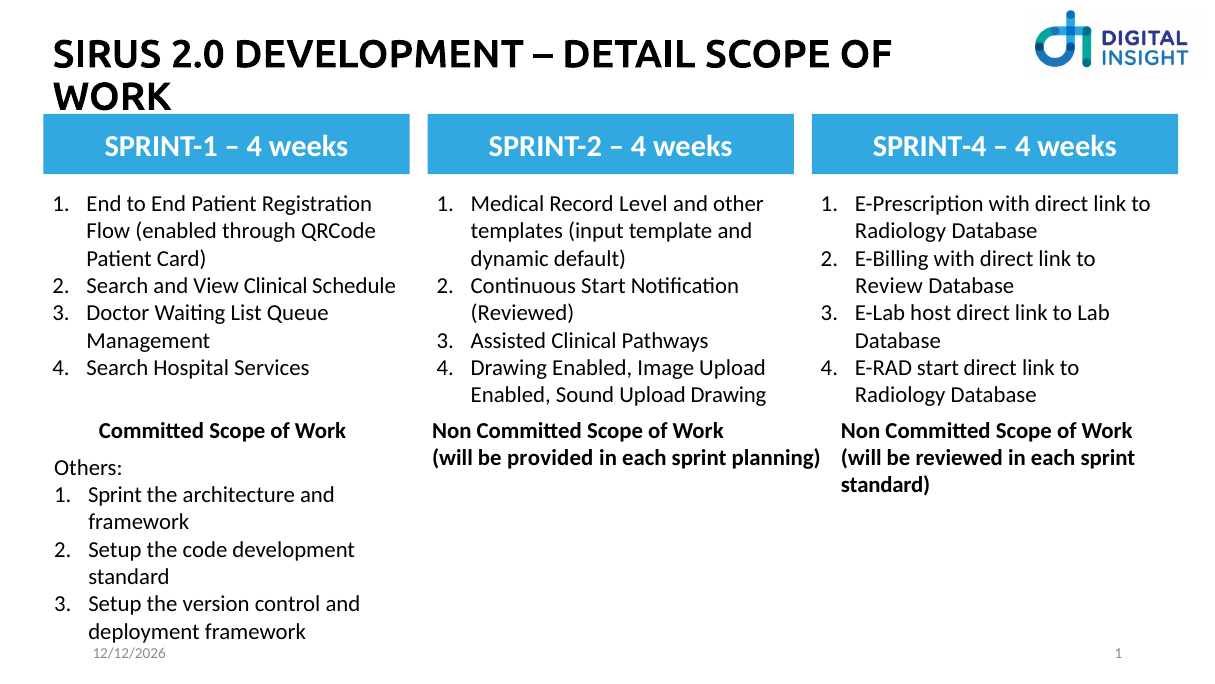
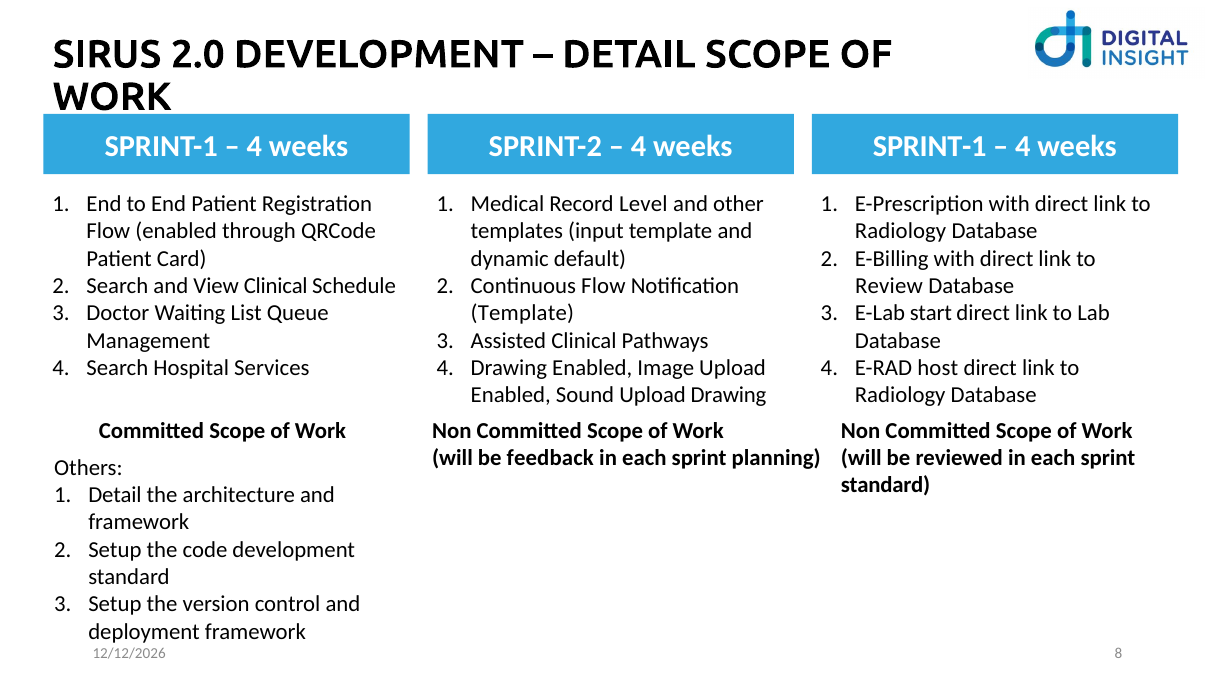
weeks SPRINT-4: SPRINT-4 -> SPRINT-1 (930, 146)
Continuous Start: Start -> Flow (603, 286)
Reviewed: Reviewed -> Template (522, 313)
host: host -> start (931, 313)
E-RAD start: start -> host (938, 368)
provided: provided -> feedback (550, 458)
Sprint: Sprint -> Detail (115, 495)
1: 1 -> 8 (1119, 653)
